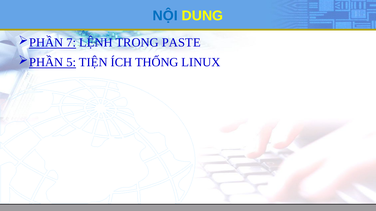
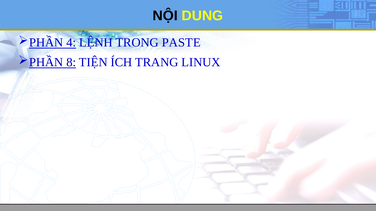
NỘI colour: blue -> black (165, 16)
7: 7 -> 4 (71, 43)
5: 5 -> 8 (71, 62)
THỐNG: THỐNG -> TRANG (157, 62)
